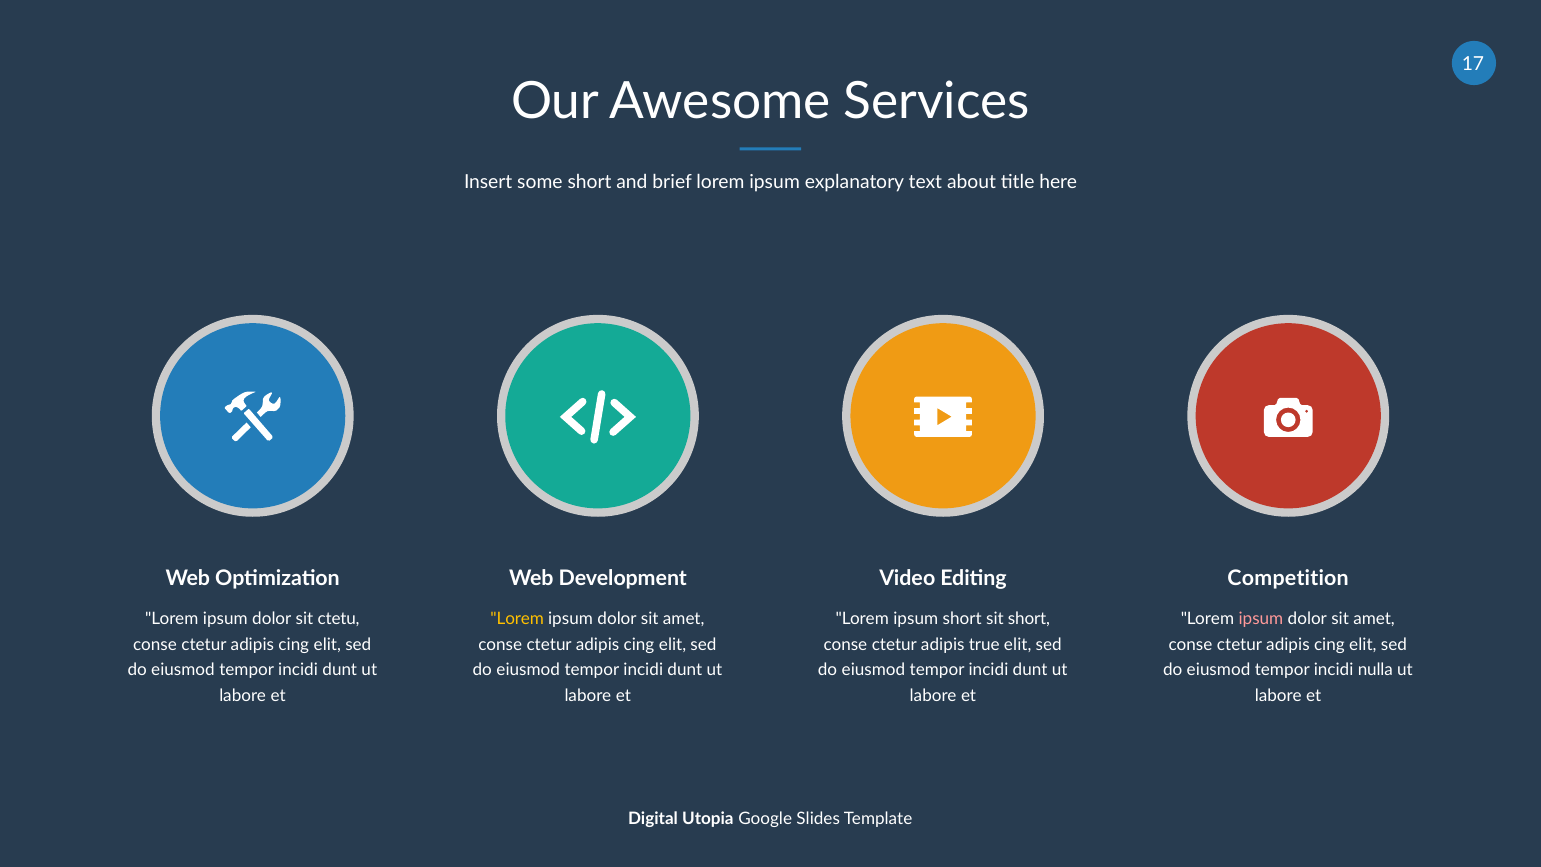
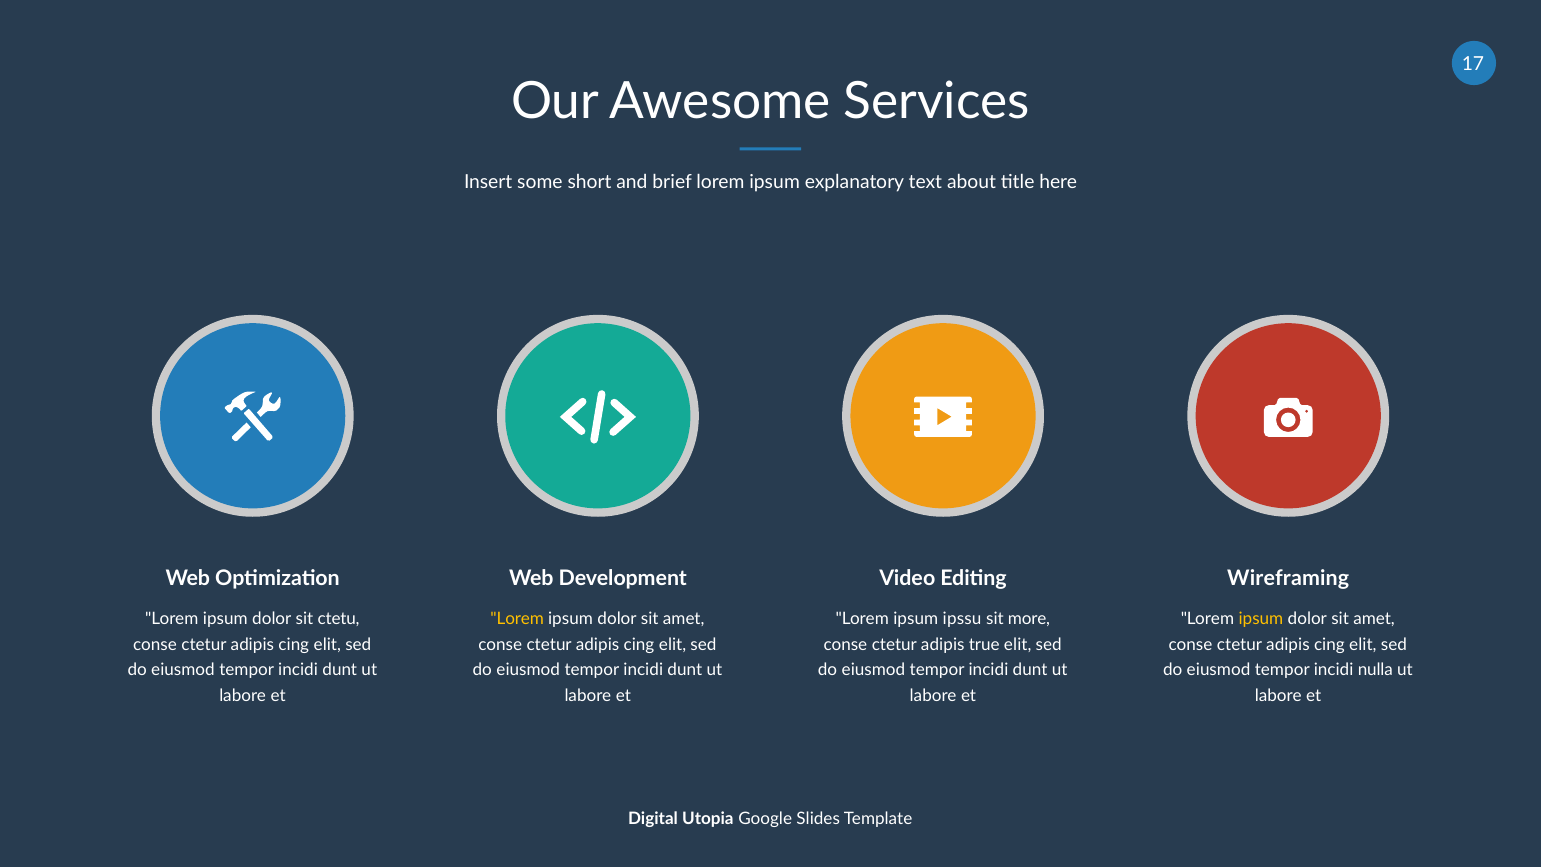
Competition: Competition -> Wireframing (1288, 578)
ipsum short: short -> ipssu (962, 619)
sit short: short -> more (1029, 619)
ipsum colour: pink -> yellow (1261, 619)
